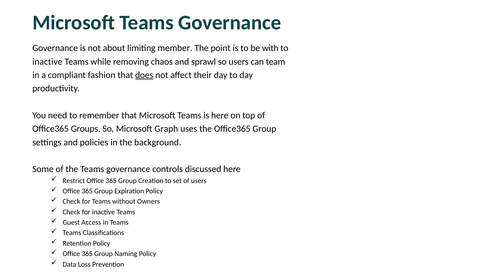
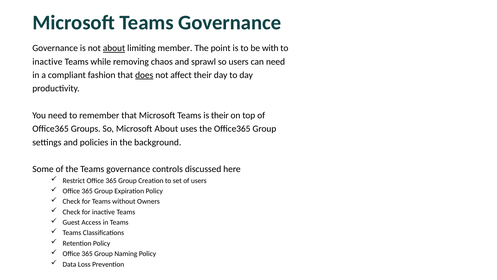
about underline: none -> present (114, 48)
can team: team -> need (275, 62)
is here: here -> their (220, 115)
Microsoft Graph: Graph -> About (166, 129)
